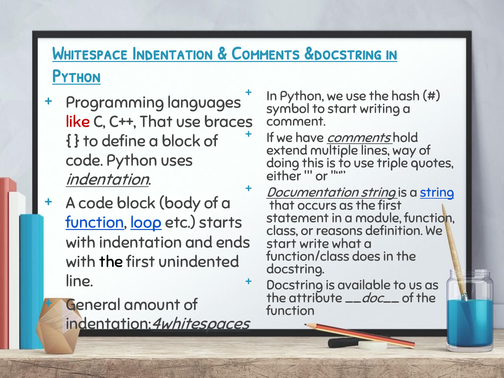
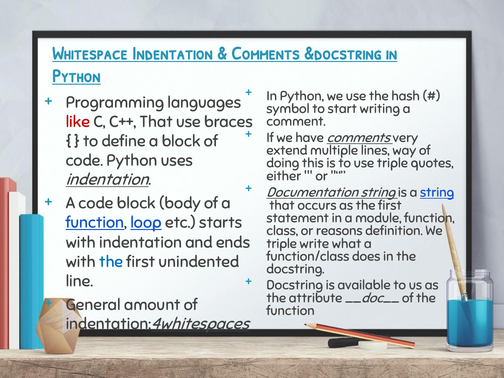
hold: hold -> very (405, 138)
start: start -> triple (282, 244)
the colour: black -> blue (111, 262)
